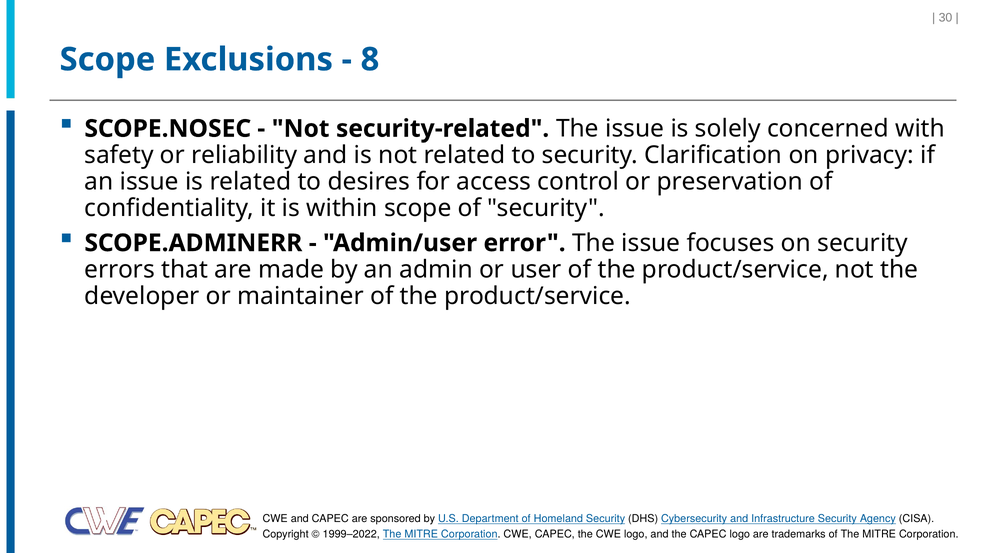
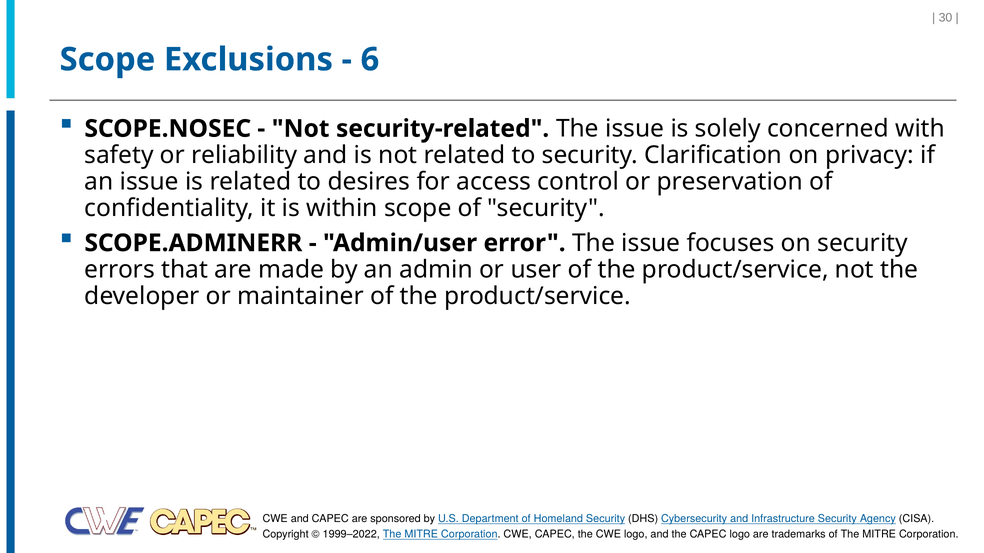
8: 8 -> 6 (370, 60)
